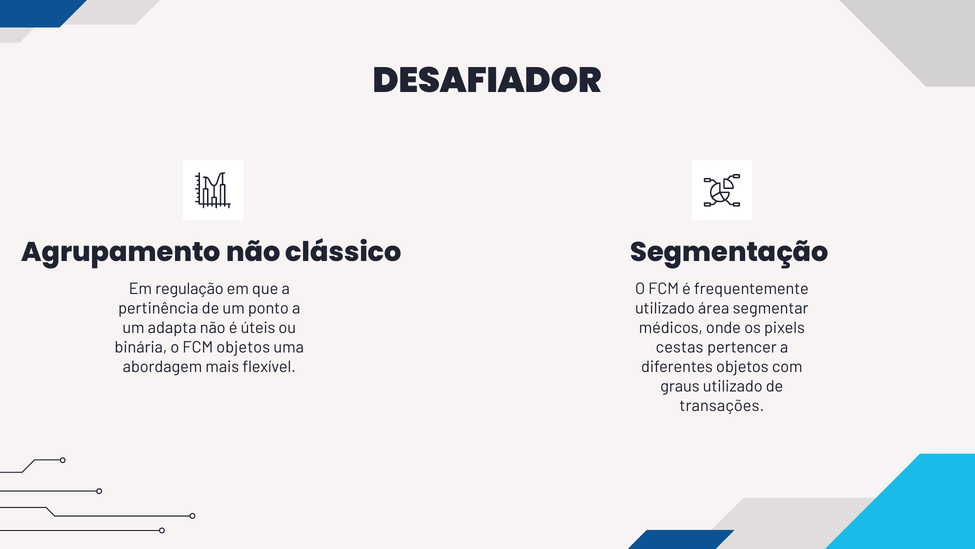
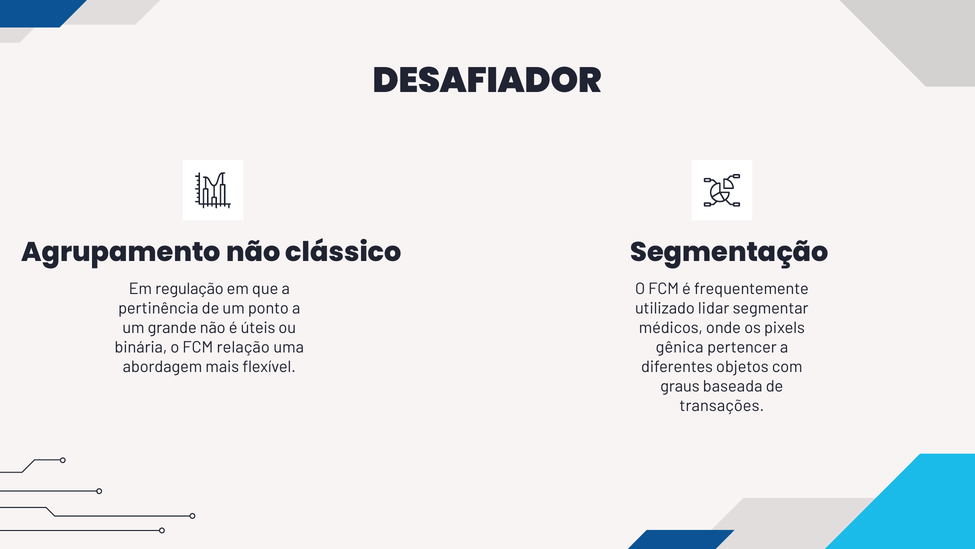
área: área -> lidar (714, 308)
adapta: adapta -> grande (172, 327)
FCM objetos: objetos -> relação (243, 347)
cestas: cestas -> gênica (680, 347)
graus utilizado: utilizado -> baseada (733, 386)
